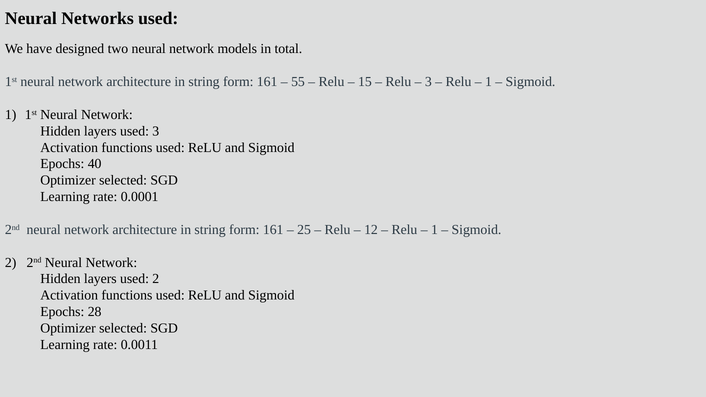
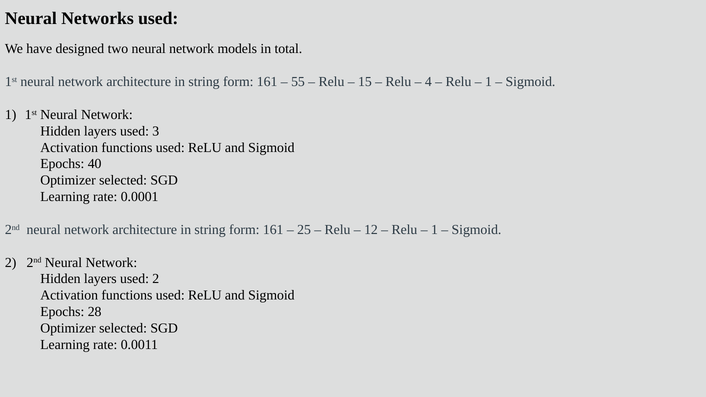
3: 3 -> 4 (428, 82)
